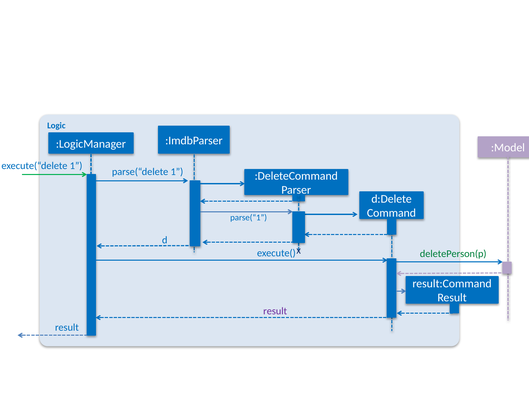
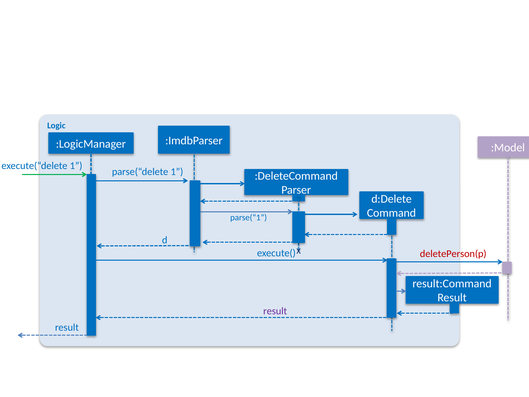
deletePerson(p colour: green -> red (453, 254)
